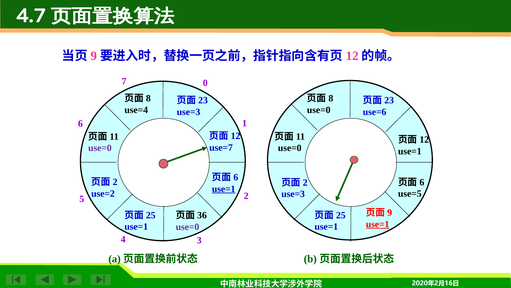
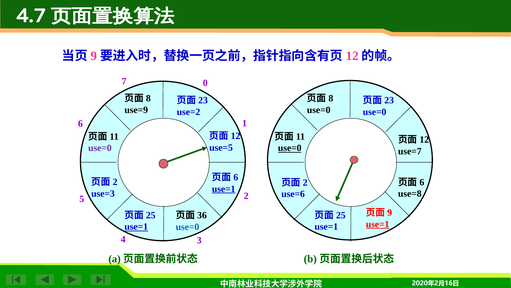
use=4: use=4 -> use=9 (136, 110)
use=3: use=3 -> use=2 (189, 112)
use=6: use=6 -> use=0 (375, 112)
use=7: use=7 -> use=5 (221, 147)
use=0 underline: none -> present (290, 148)
use=1: use=1 -> use=7 (410, 151)
use=2: use=2 -> use=3 (103, 193)
use=5: use=5 -> use=8 (410, 193)
use=3: use=3 -> use=6 (293, 194)
use=1 underline: none -> present (136, 226)
use=0 colour: purple -> blue (188, 226)
